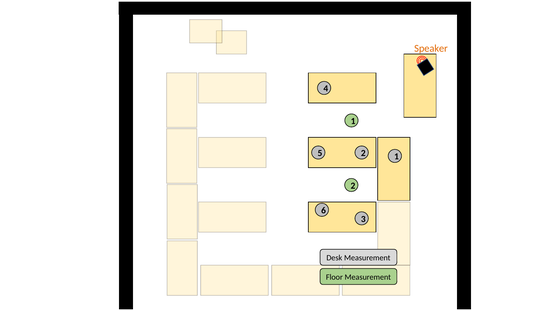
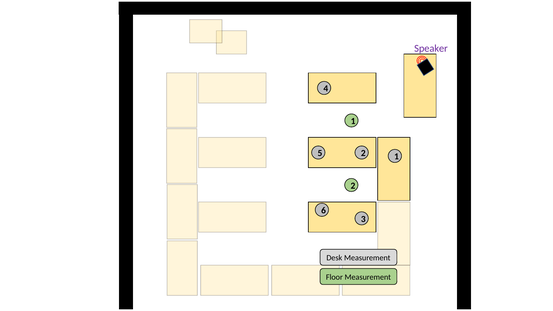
Speaker colour: orange -> purple (431, 49)
